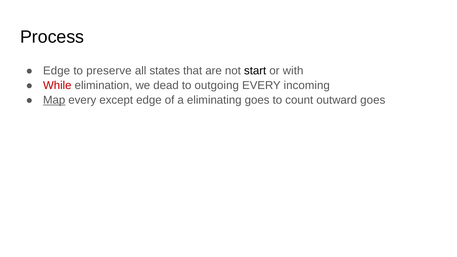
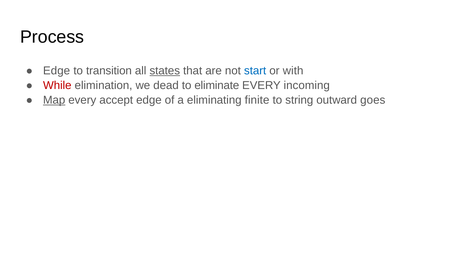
preserve: preserve -> transition (109, 71)
states underline: none -> present (165, 71)
start colour: black -> blue (255, 71)
outgoing: outgoing -> eliminate (217, 85)
except: except -> accept (116, 100)
eliminating goes: goes -> finite (257, 100)
count: count -> string (299, 100)
